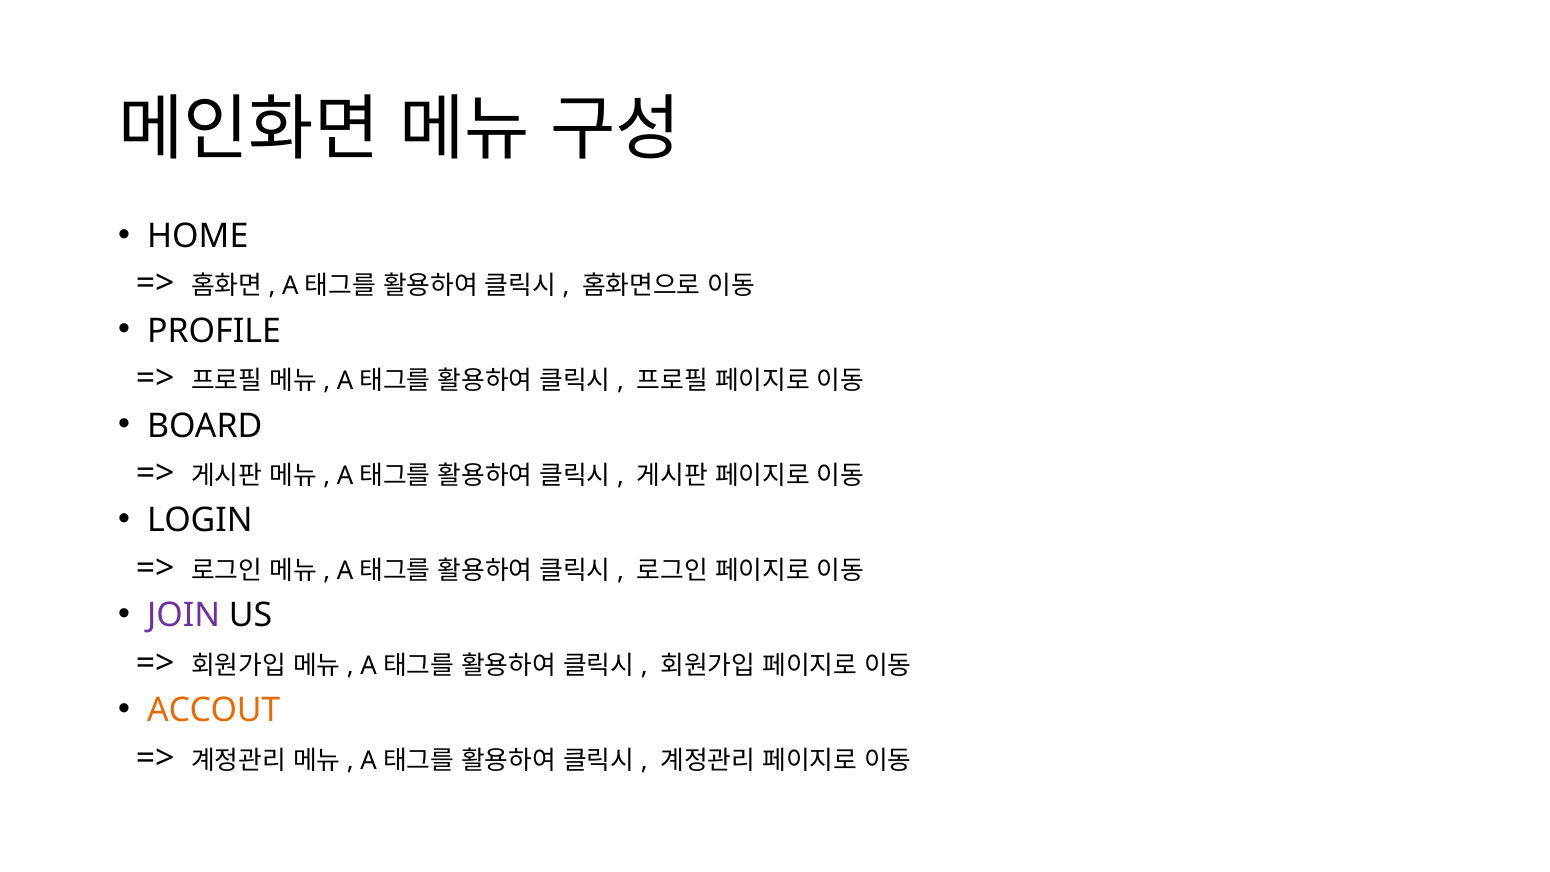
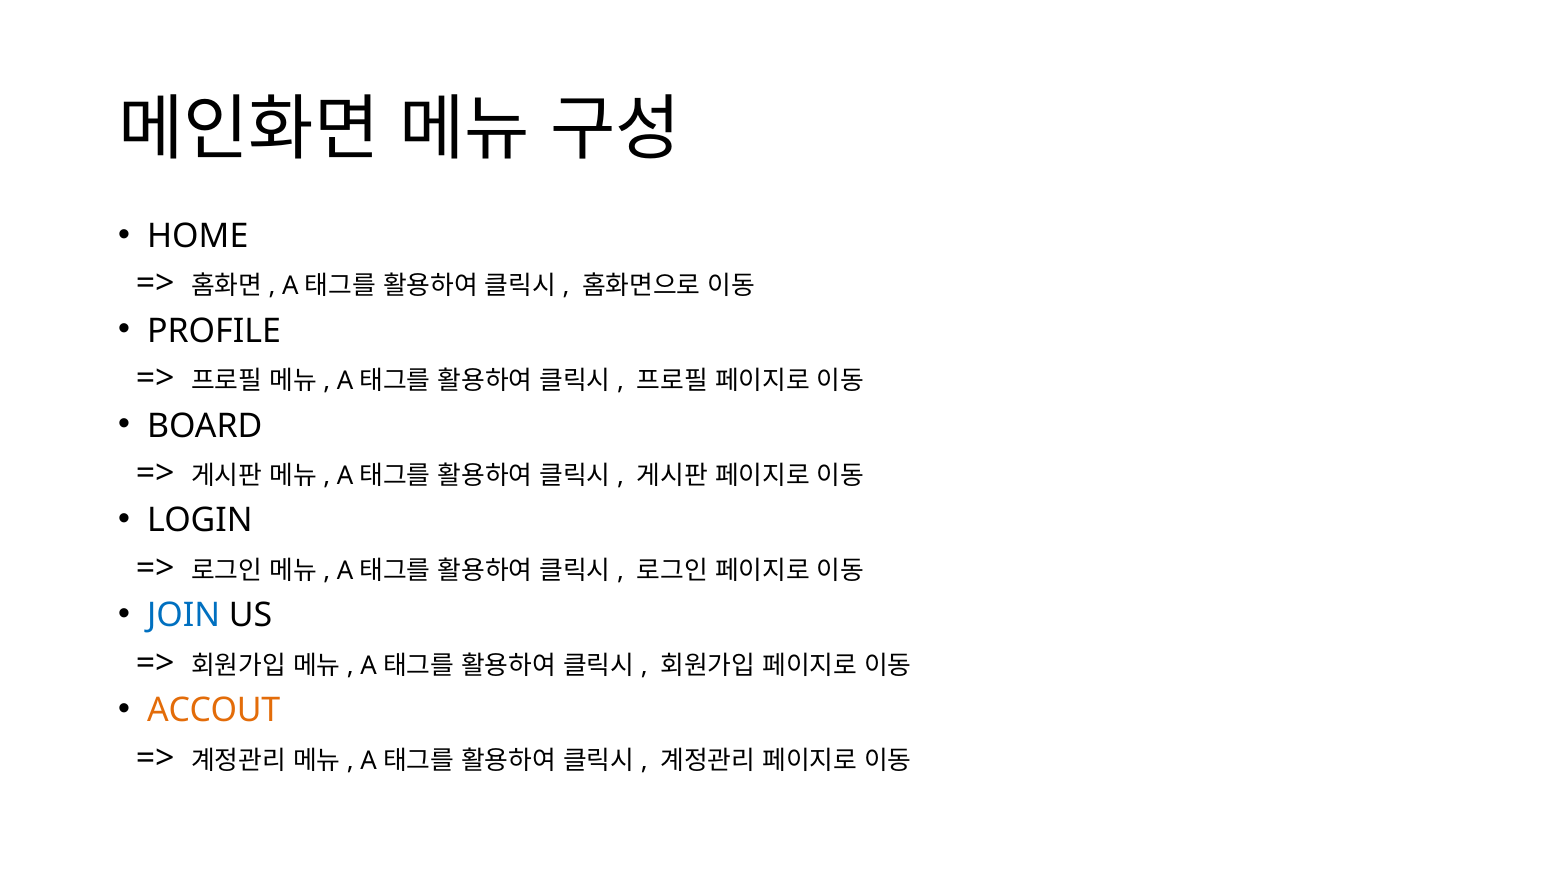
JOIN colour: purple -> blue (184, 616)
